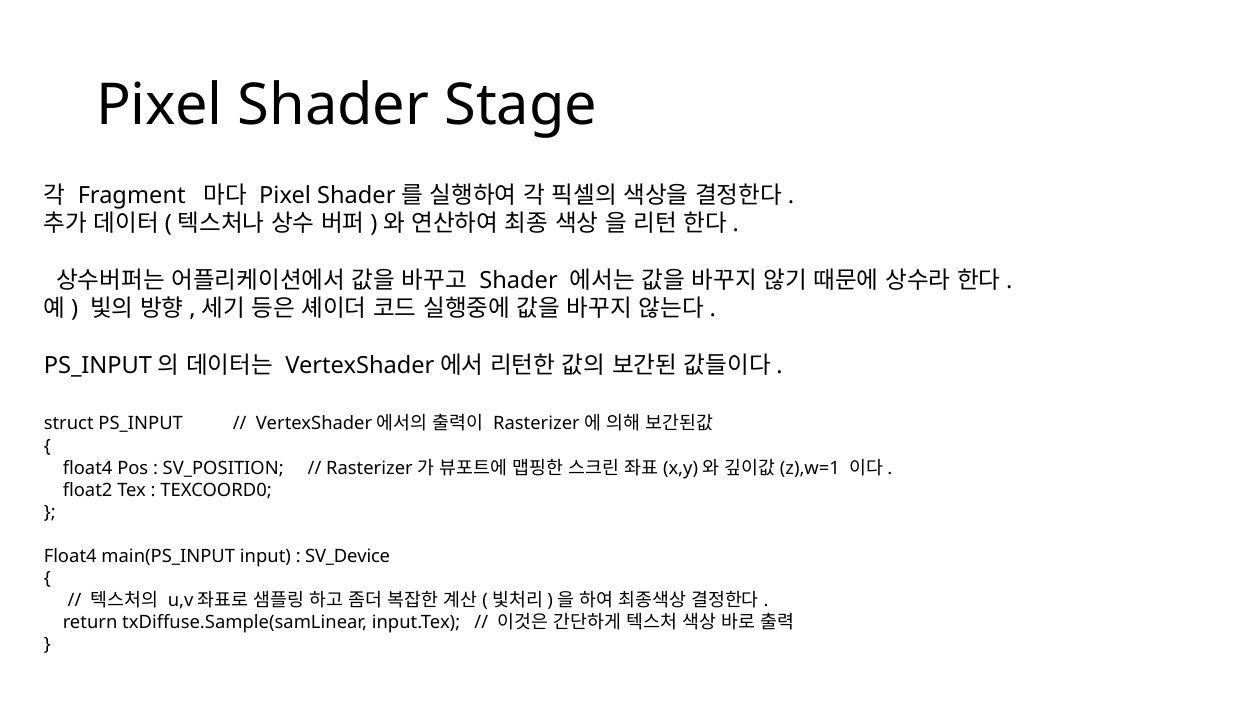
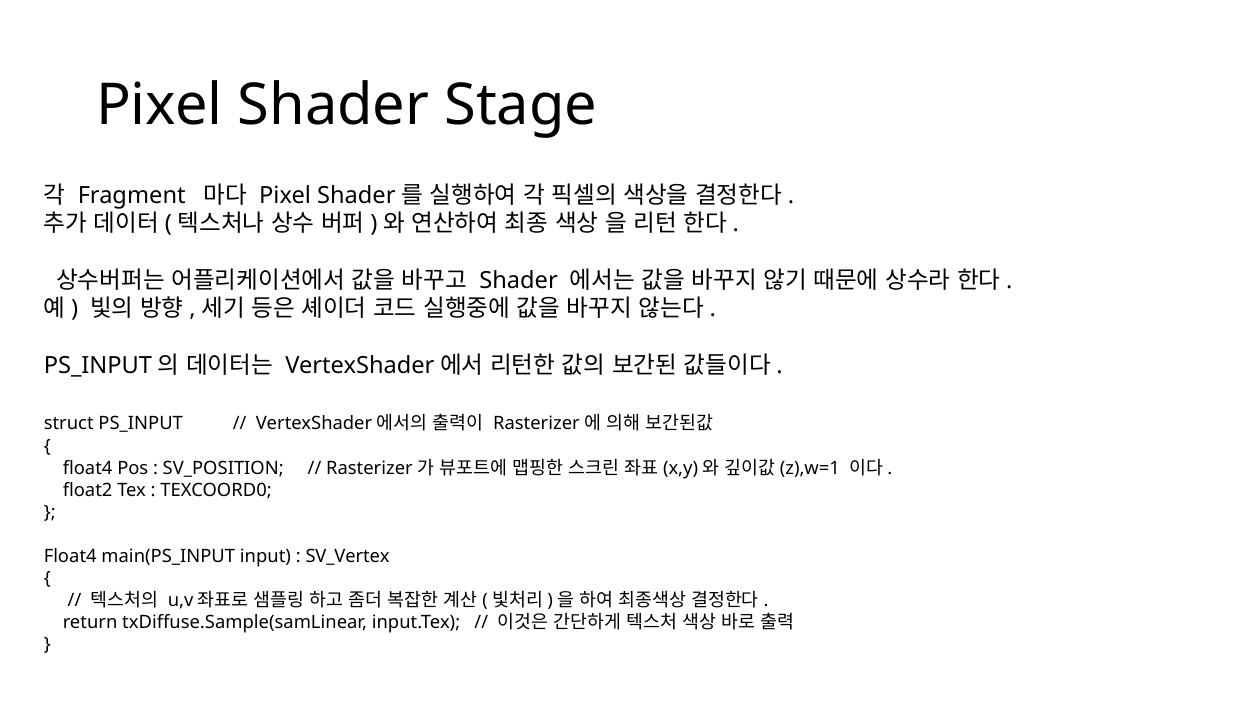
SV_Device: SV_Device -> SV_Vertex (348, 556)
